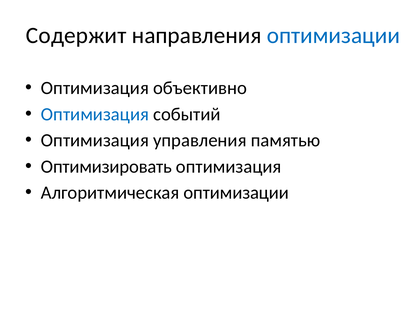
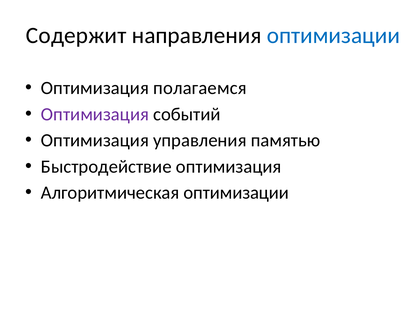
объективно: объективно -> полагаемся (200, 88)
Оптимизация colour: blue -> purple (95, 114)
Оптимизировать: Оптимизировать -> Быстродействие (106, 167)
